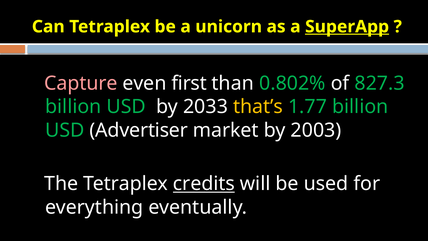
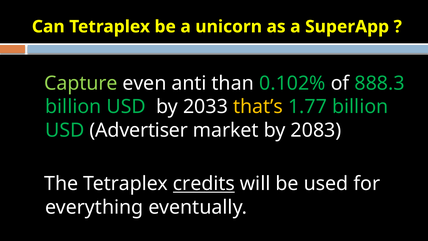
SuperApp underline: present -> none (347, 27)
Capture colour: pink -> light green (81, 83)
first: first -> anti (189, 83)
0.802%: 0.802% -> 0.102% (292, 83)
827.3: 827.3 -> 888.3 (380, 83)
2003: 2003 -> 2083 (316, 130)
